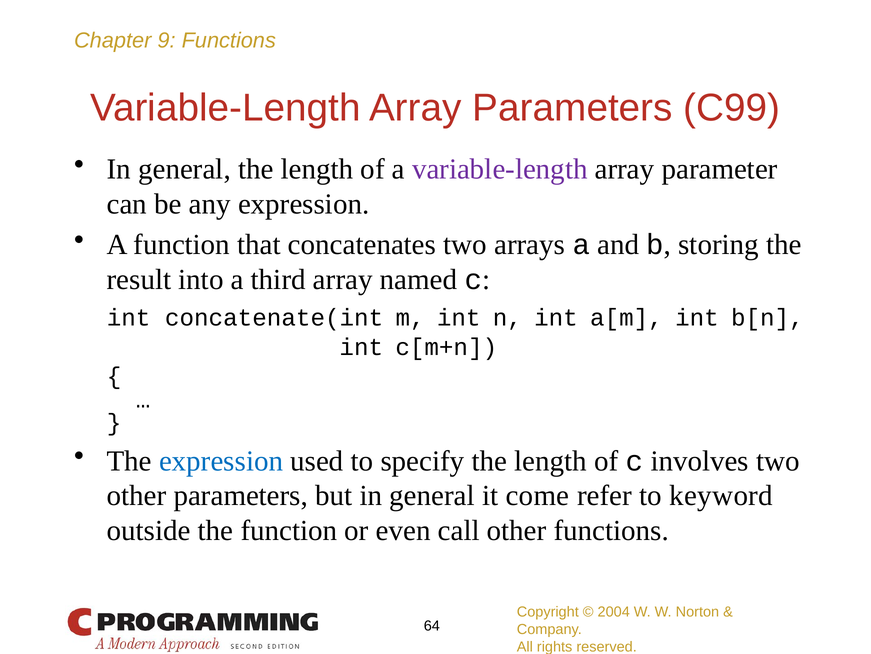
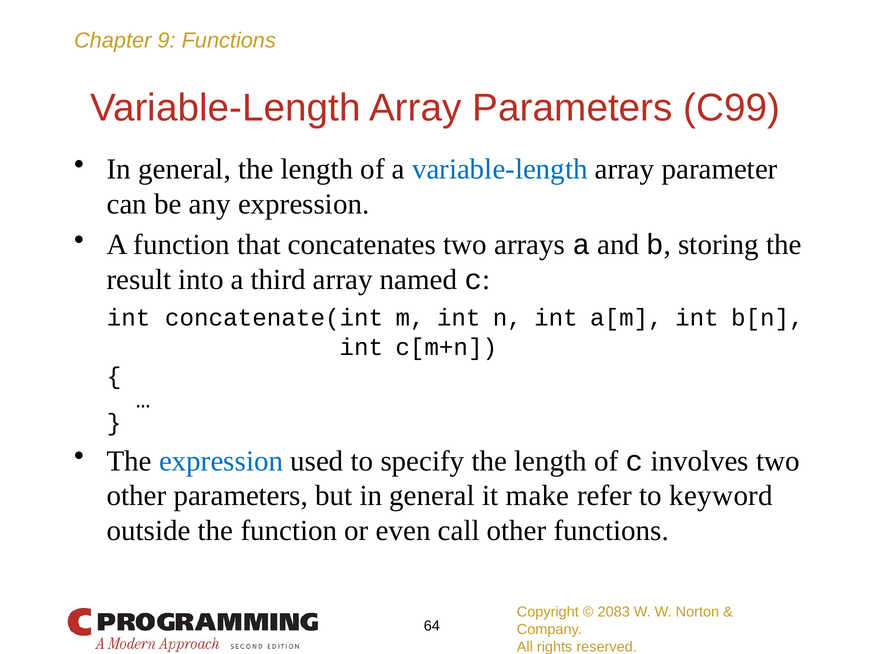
variable-length colour: purple -> blue (500, 169)
come: come -> make (537, 495)
2004: 2004 -> 2083 (614, 611)
